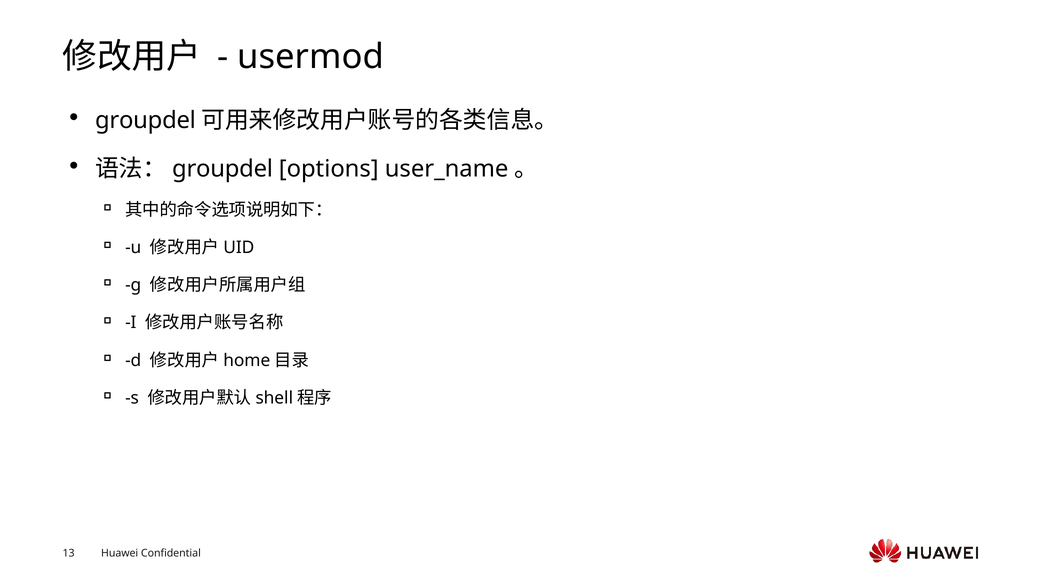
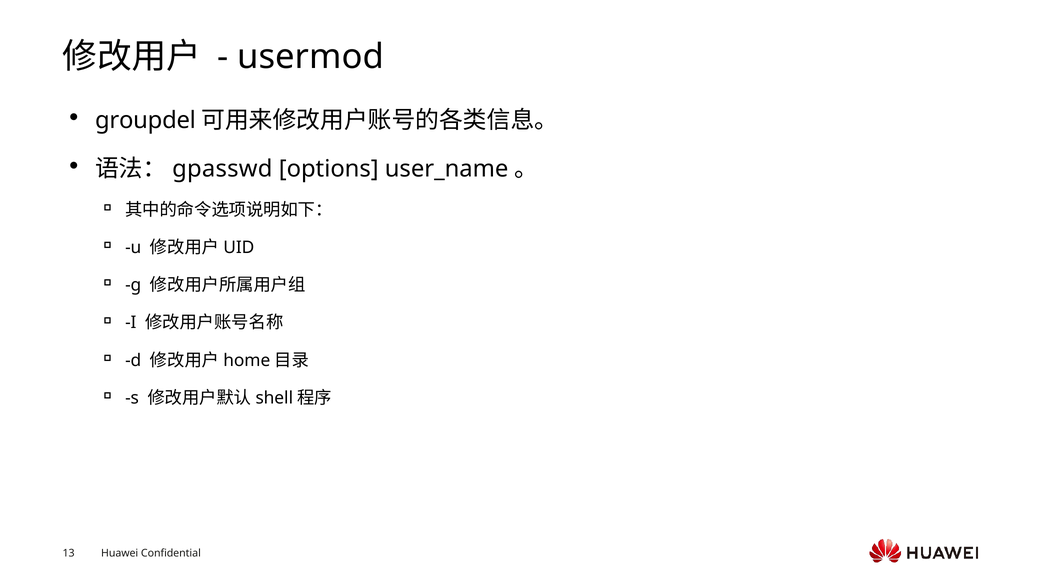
groupdel: groupdel -> gpasswd (222, 169)
